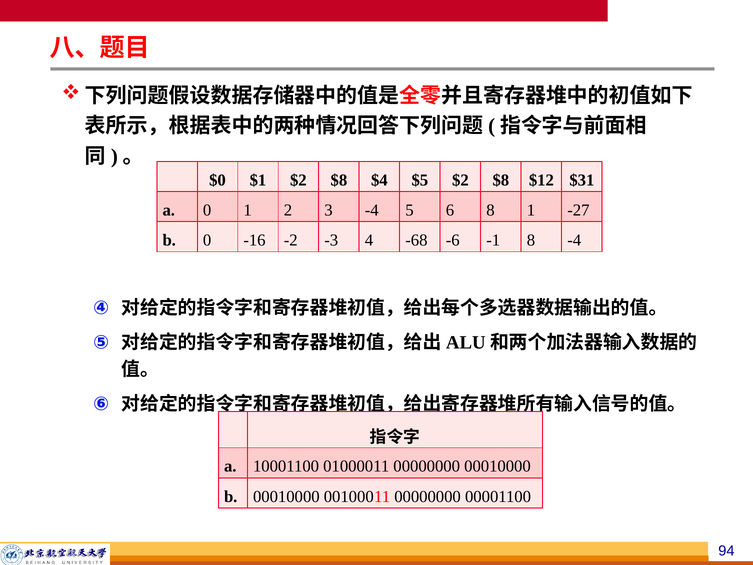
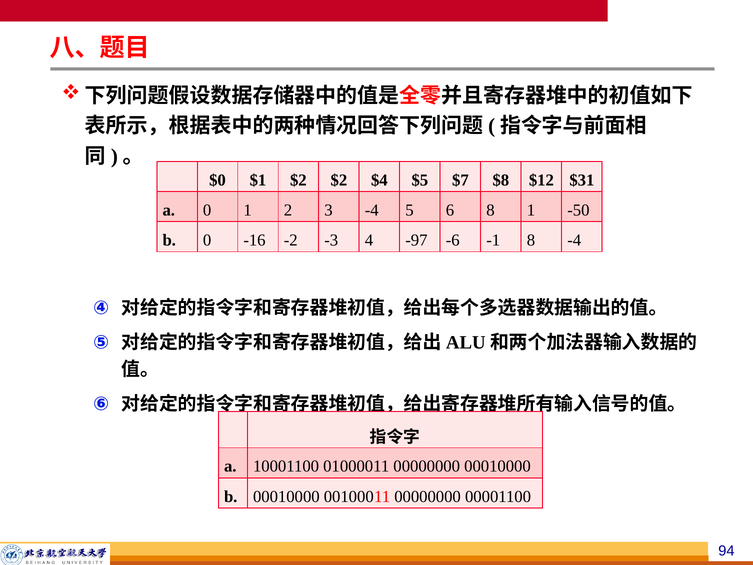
$1 $2 $8: $8 -> $2 (339, 180)
$5 $2: $2 -> $7 (460, 180)
-27: -27 -> -50 (578, 210)
-68: -68 -> -97 (416, 240)
